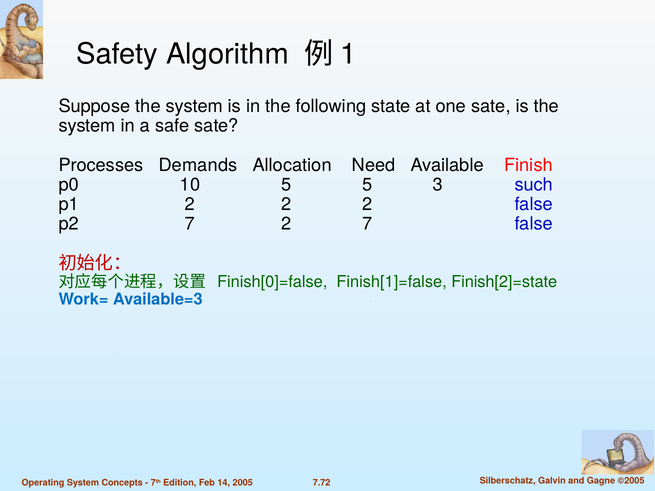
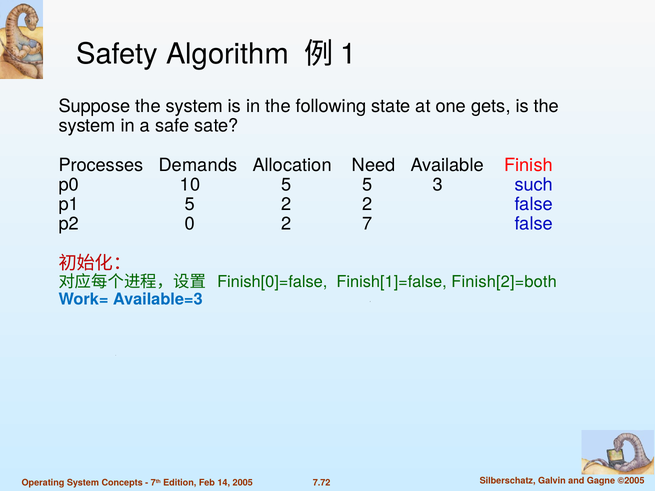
one sate: sate -> gets (491, 106)
p1 2: 2 -> 5 (190, 204)
p2 7: 7 -> 0 (190, 224)
Finish[2]=state: Finish[2]=state -> Finish[2]=both (504, 282)
